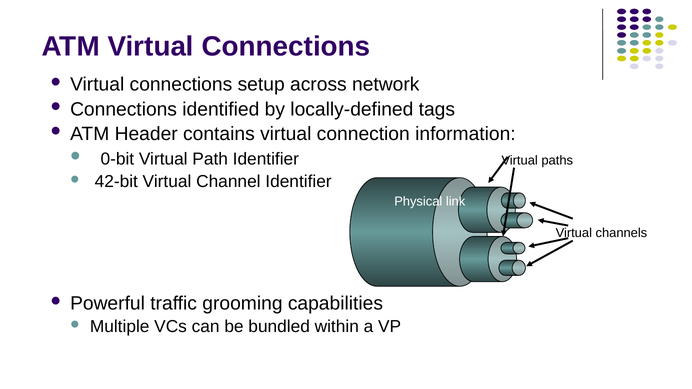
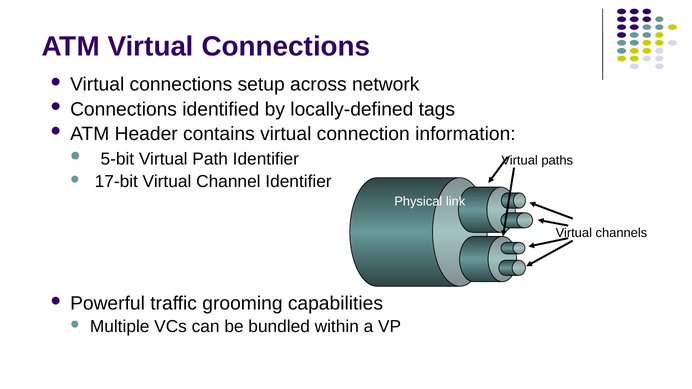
0-bit: 0-bit -> 5-bit (117, 159)
42-bit: 42-bit -> 17-bit (116, 182)
